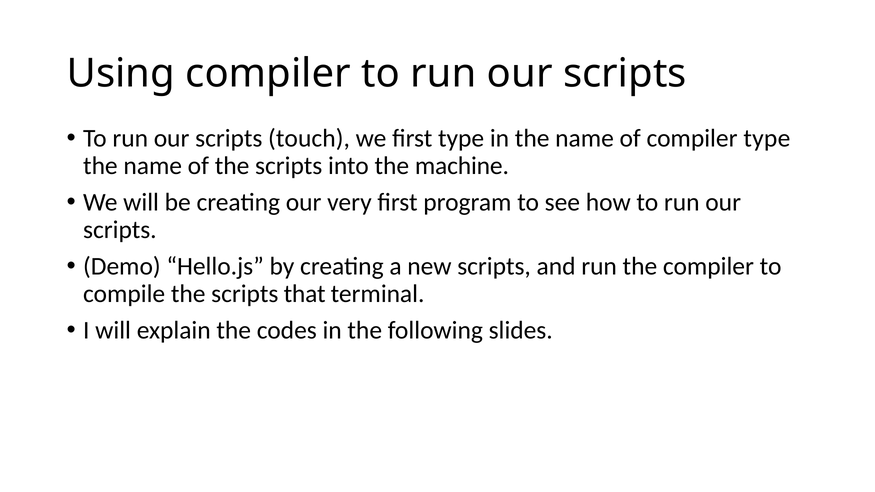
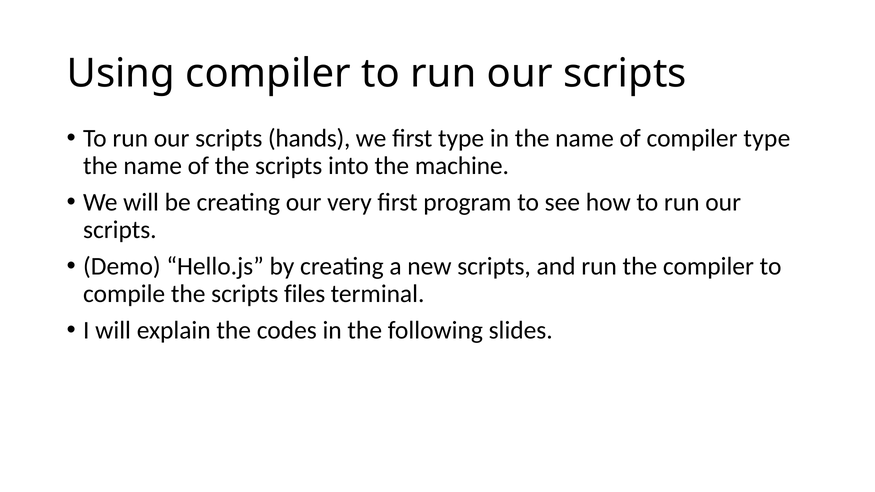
touch: touch -> hands (309, 138)
that: that -> files (305, 294)
